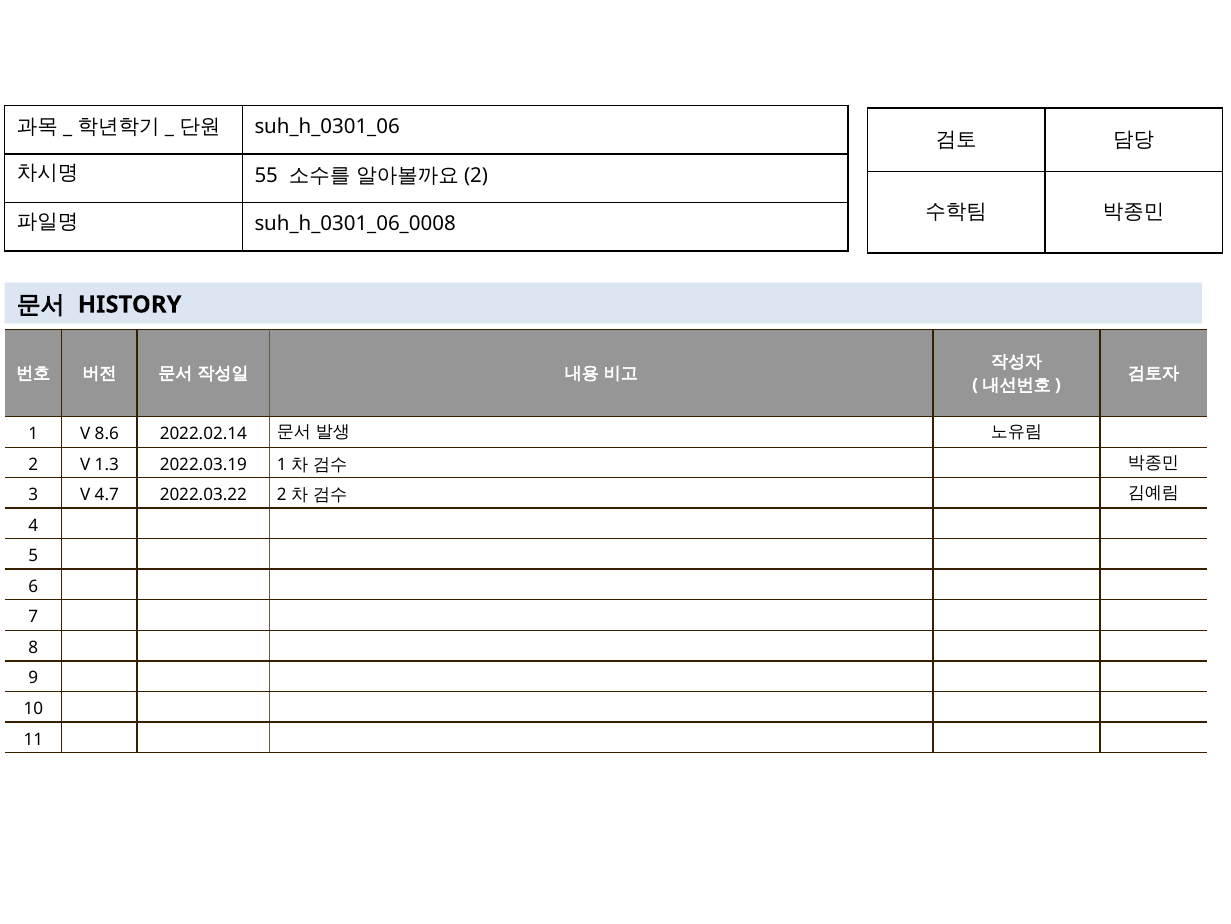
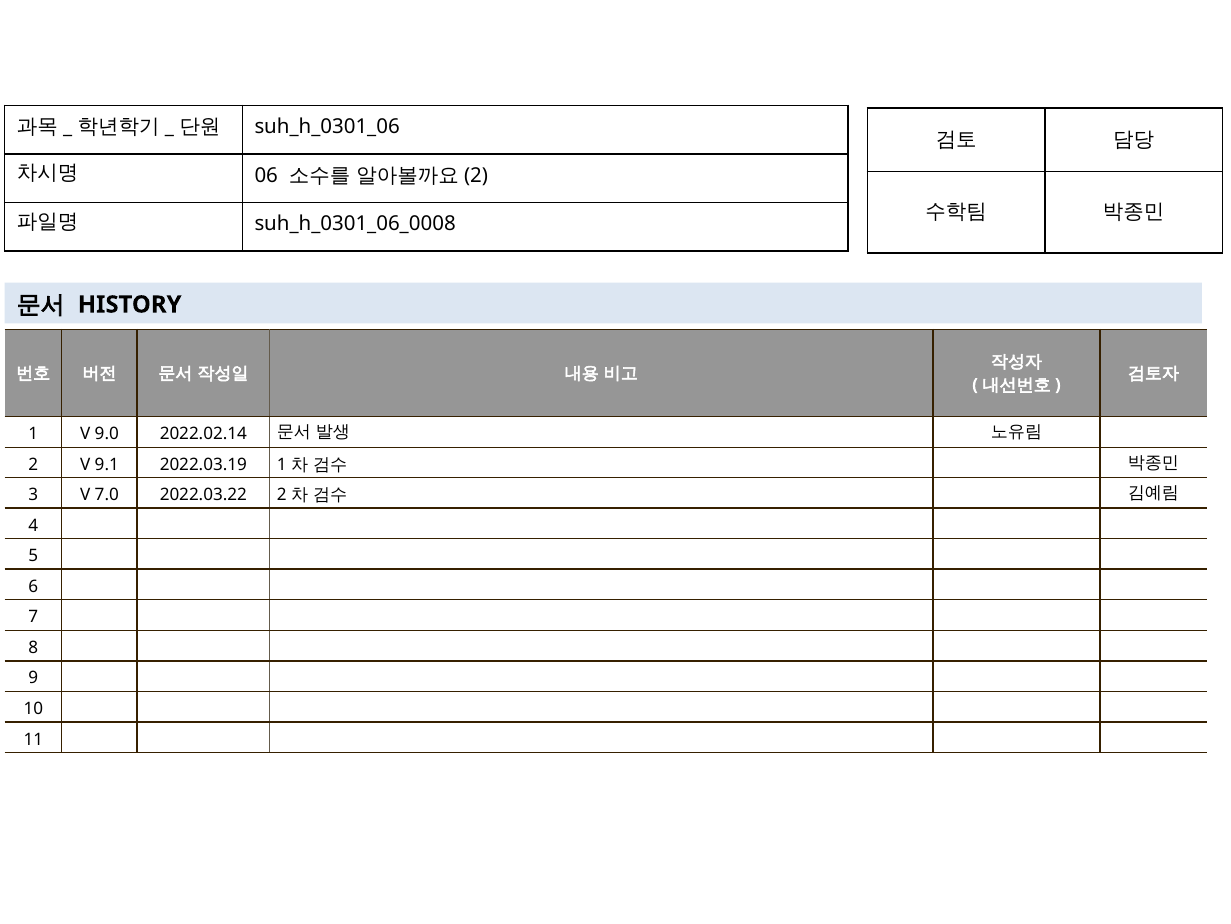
55: 55 -> 06 (266, 175)
8.6: 8.6 -> 9.0 (107, 434)
1.3: 1.3 -> 9.1 (107, 464)
4.7: 4.7 -> 7.0 (107, 495)
